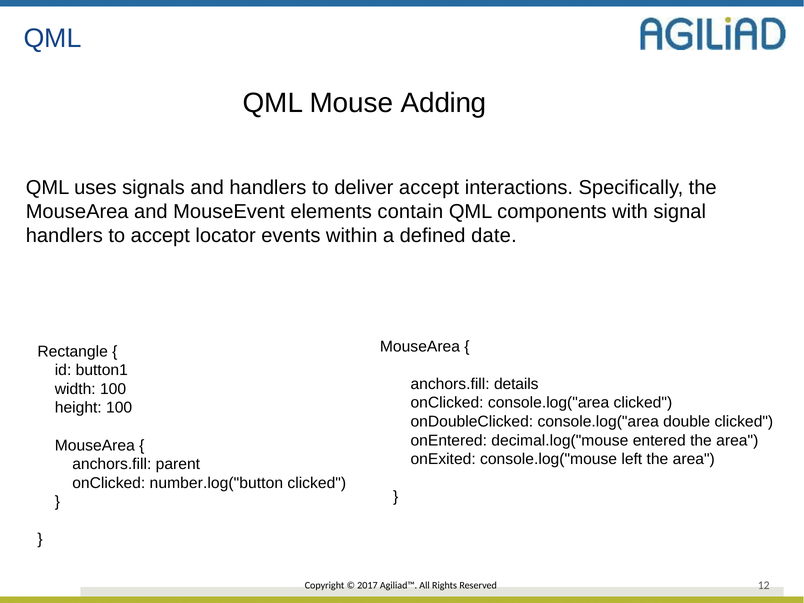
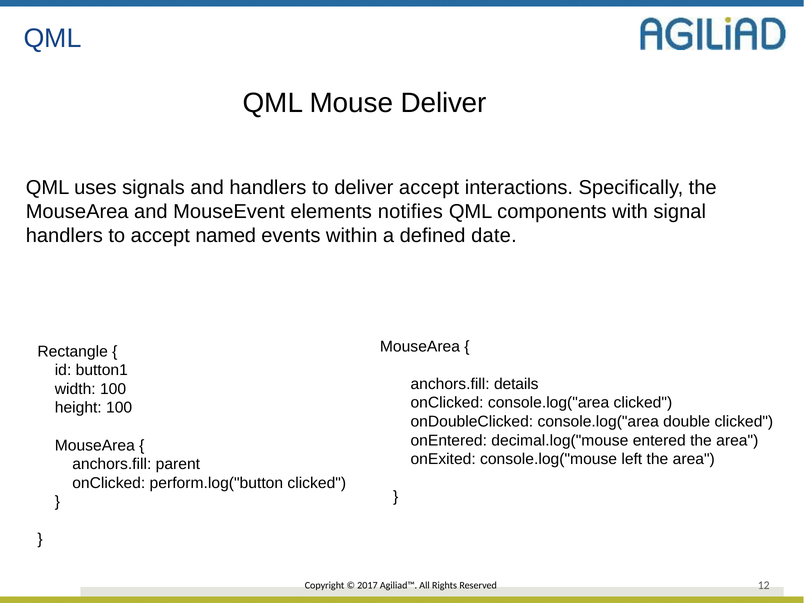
Mouse Adding: Adding -> Deliver (444, 103)
contain: contain -> notifies (410, 212)
locator: locator -> named (226, 236)
number.log("button: number.log("button -> perform.log("button (216, 483)
